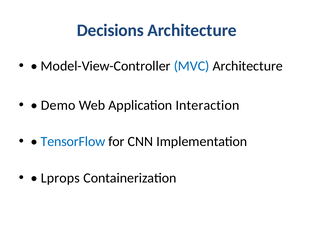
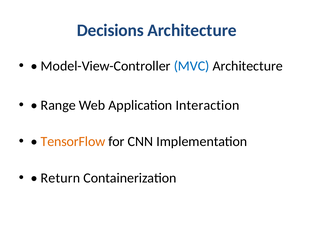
Demo: Demo -> Range (58, 105)
TensorFlow colour: blue -> orange (73, 141)
Lprops: Lprops -> Return (60, 178)
